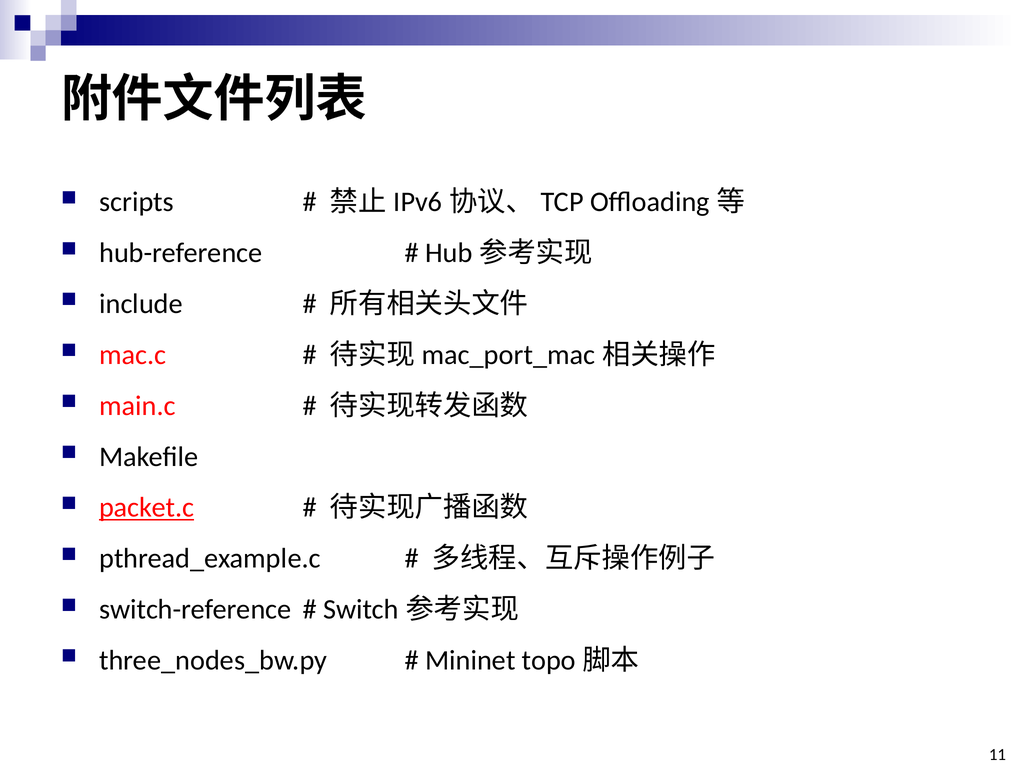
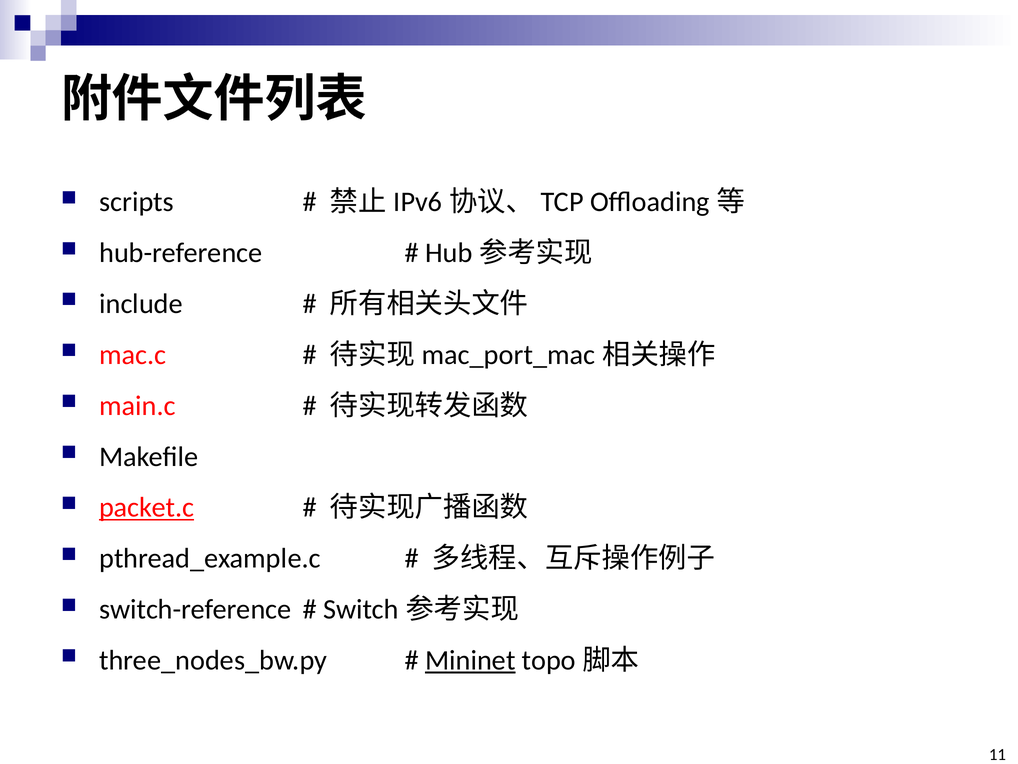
Mininet underline: none -> present (470, 660)
